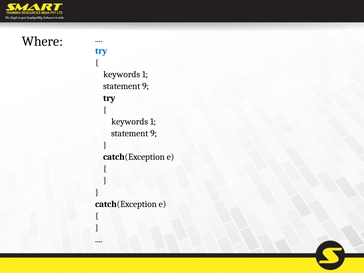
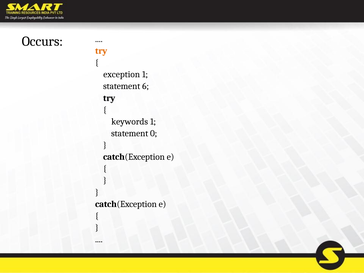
Where: Where -> Occurs (42, 41)
try colour: blue -> orange (101, 51)
keywords: keywords -> exception (122, 74)
9: 9 -> 6 (146, 86)
9: 9 -> 0 (154, 133)
